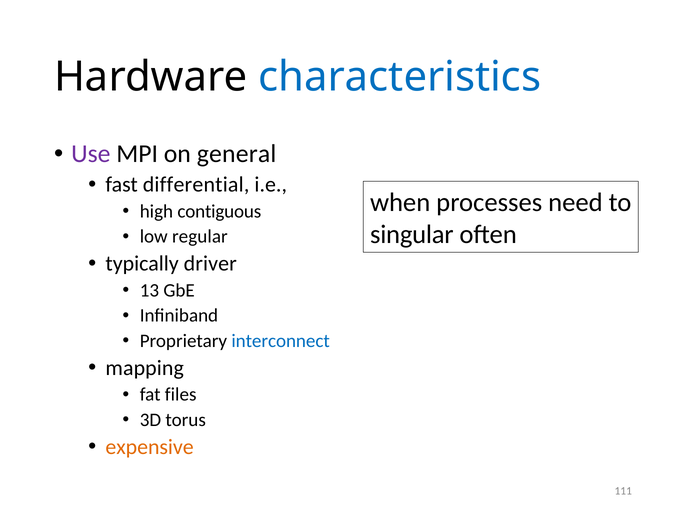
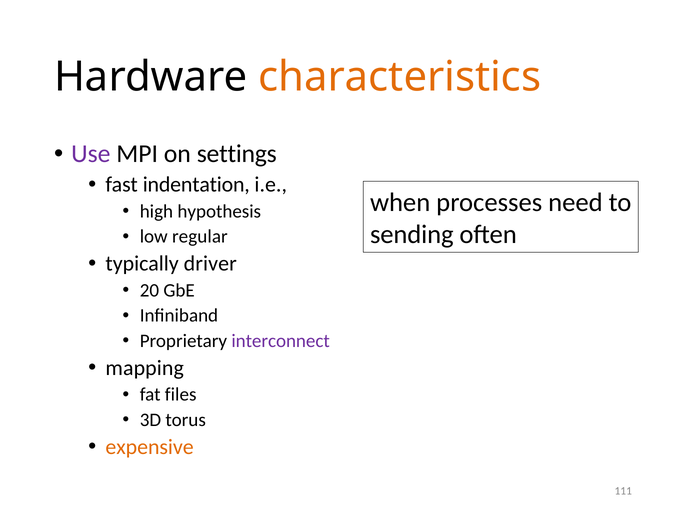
characteristics colour: blue -> orange (400, 77)
general: general -> settings (237, 154)
differential: differential -> indentation (196, 185)
contiguous: contiguous -> hypothesis (219, 212)
singular: singular -> sending (412, 235)
13: 13 -> 20 (149, 291)
interconnect colour: blue -> purple (281, 341)
